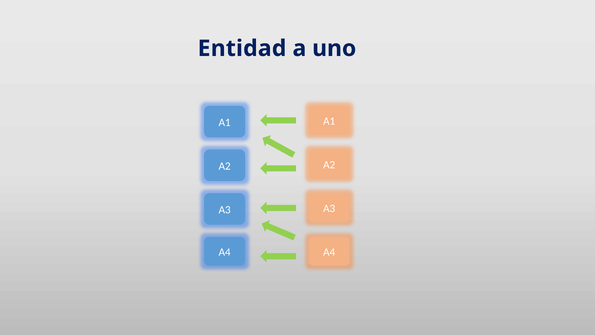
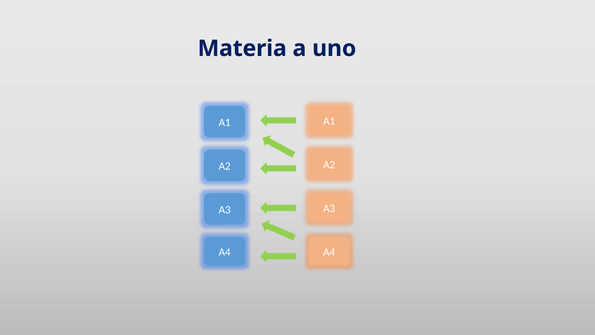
Entidad: Entidad -> Materia (242, 48)
